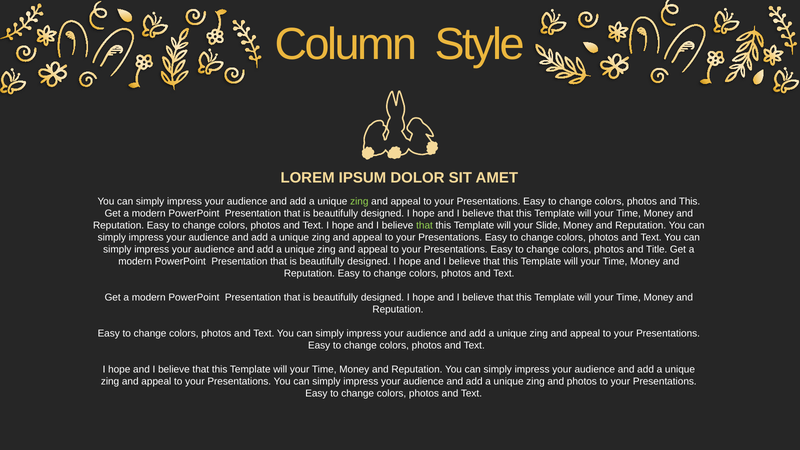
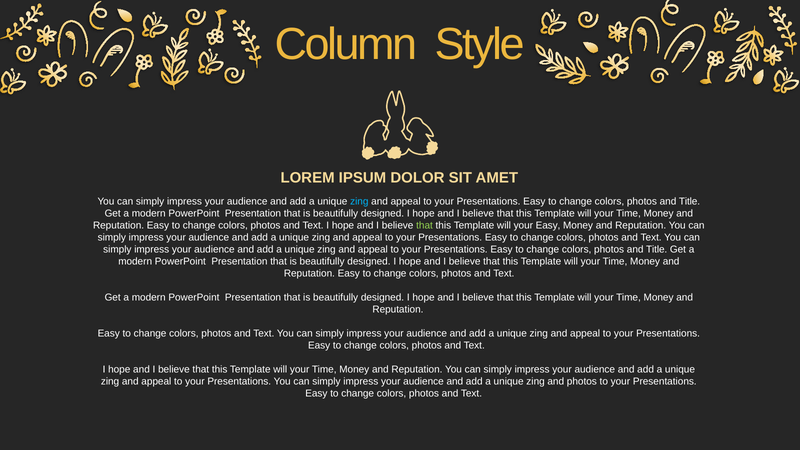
zing colour: light green -> light blue (359, 202)
This: This -> Title (690, 202)
your Slide: Slide -> Easy (548, 226)
